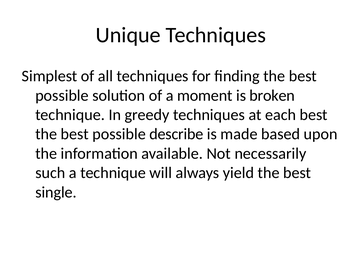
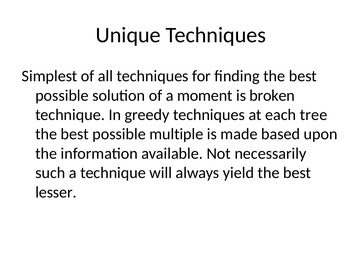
each best: best -> tree (314, 115)
describe: describe -> multiple (176, 134)
single: single -> lesser (56, 192)
